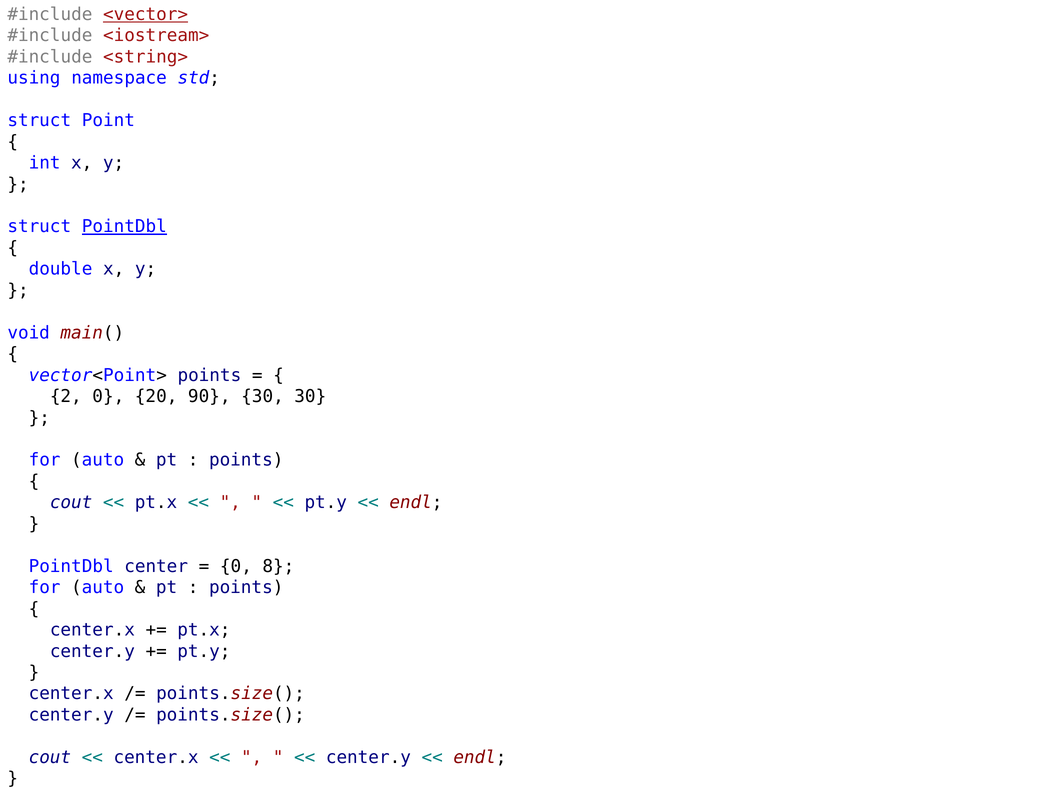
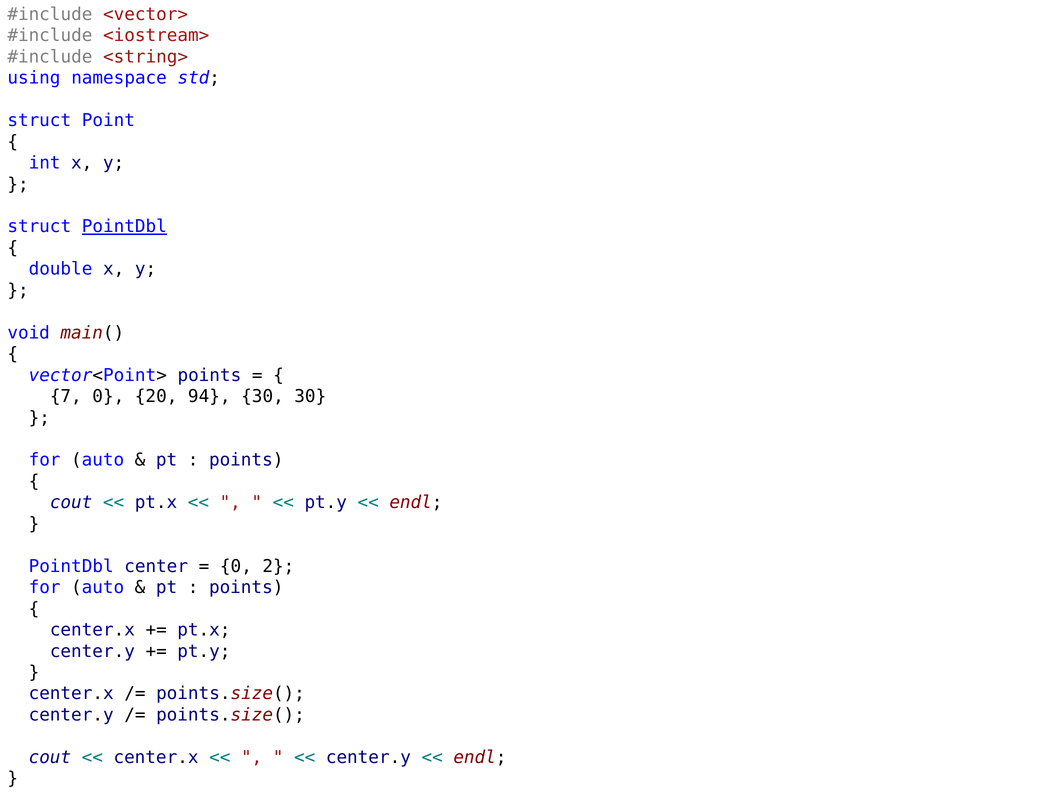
<vector> underline: present -> none (146, 14)
2: 2 -> 7 (66, 396)
90: 90 -> 94 (209, 396)
8: 8 -> 2 (278, 566)
